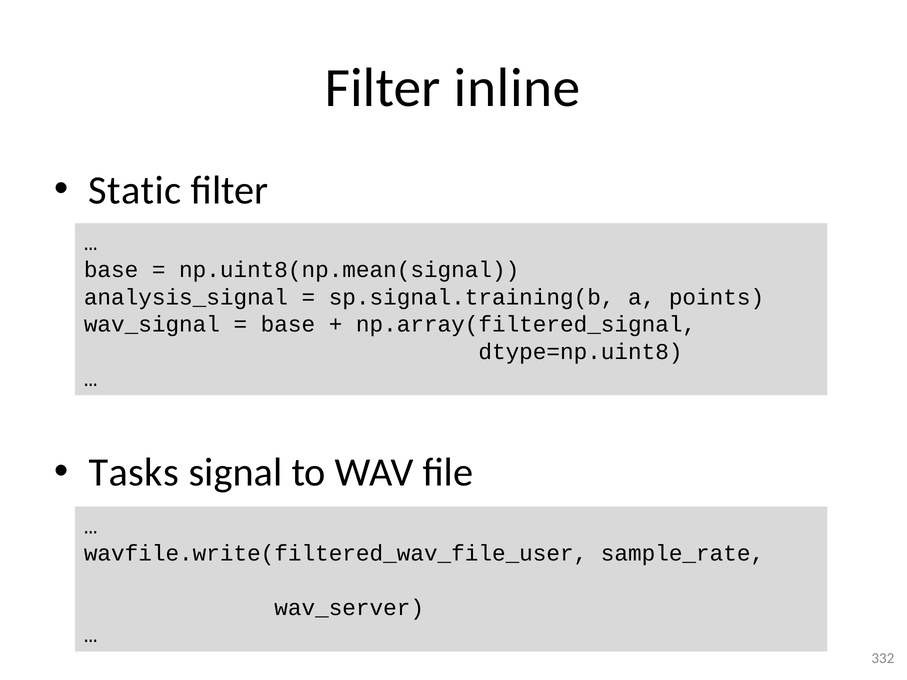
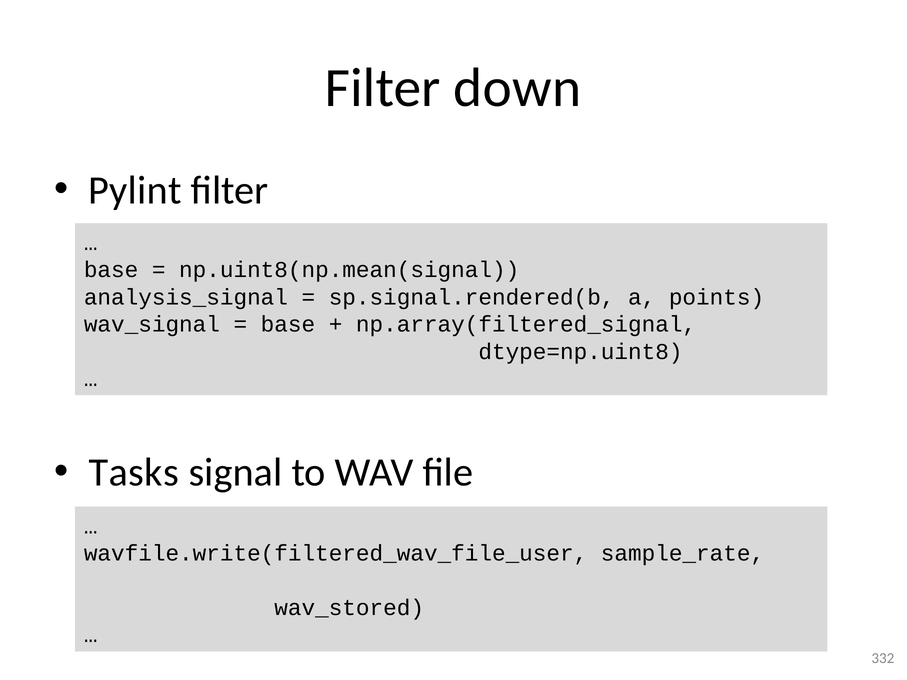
inline: inline -> down (517, 88)
Static: Static -> Pylint (135, 190)
sp.signal.training(b: sp.signal.training(b -> sp.signal.rendered(b (472, 297)
wav_server: wav_server -> wav_stored (349, 608)
